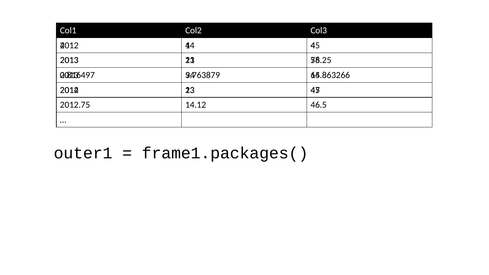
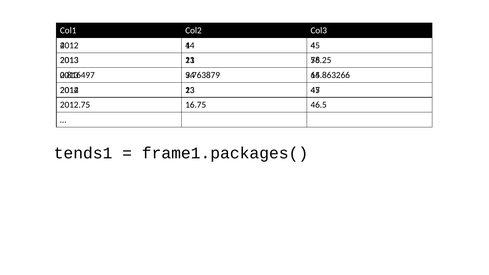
14.12: 14.12 -> 16.75 (196, 105)
outer1: outer1 -> tends1 (83, 153)
